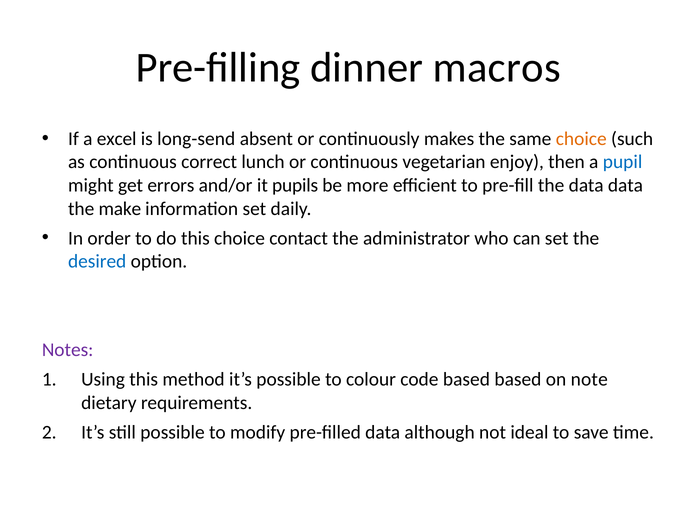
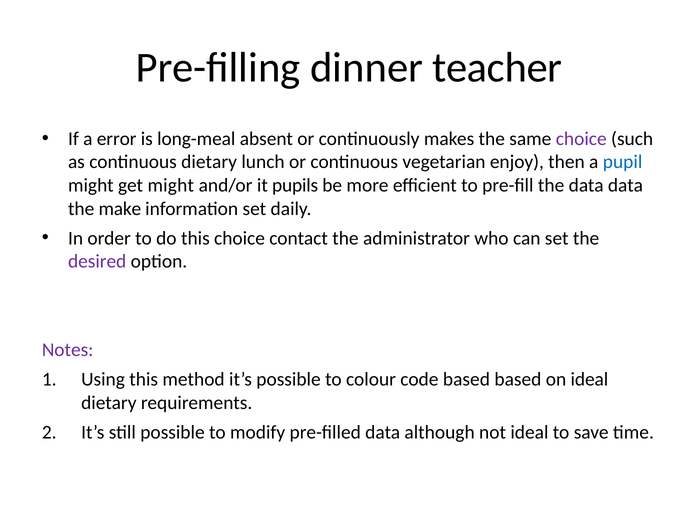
macros: macros -> teacher (497, 68)
excel: excel -> error (117, 139)
long-send: long-send -> long-meal (196, 139)
choice colour: orange -> purple (581, 139)
continuous correct: correct -> dietary (209, 162)
get errors: errors -> might (171, 185)
desired colour: blue -> purple (97, 261)
on note: note -> ideal (589, 379)
